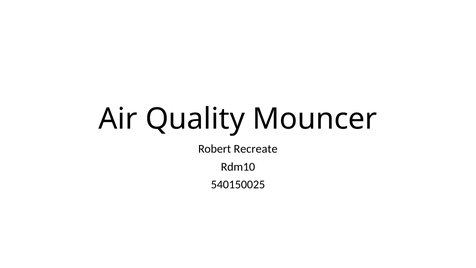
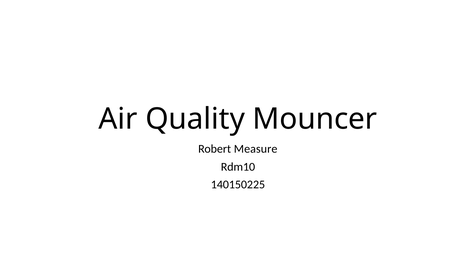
Recreate: Recreate -> Measure (256, 149)
540150025: 540150025 -> 140150225 (238, 184)
